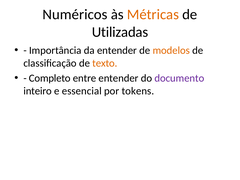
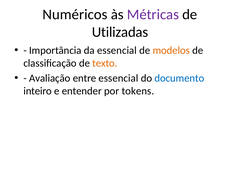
Métricas colour: orange -> purple (153, 14)
da entender: entender -> essencial (117, 50)
Completo: Completo -> Avaliação (50, 78)
entre entender: entender -> essencial (118, 78)
documento colour: purple -> blue (179, 78)
essencial: essencial -> entender (82, 91)
